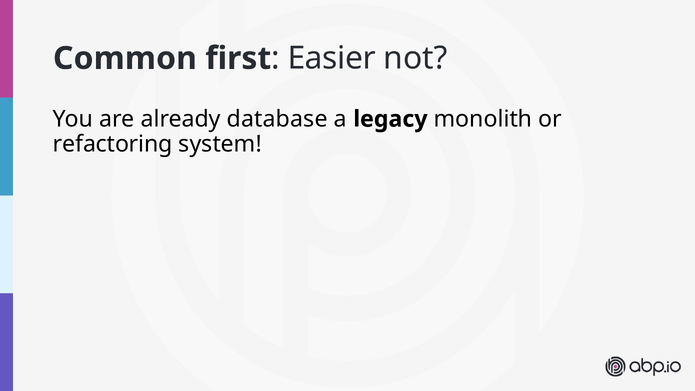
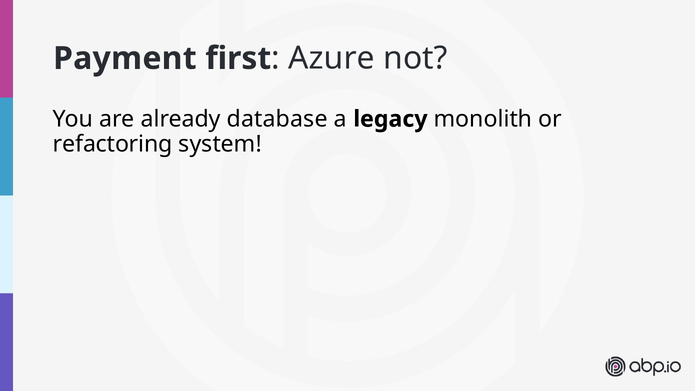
Common: Common -> Payment (125, 58)
Easier: Easier -> Azure (332, 58)
